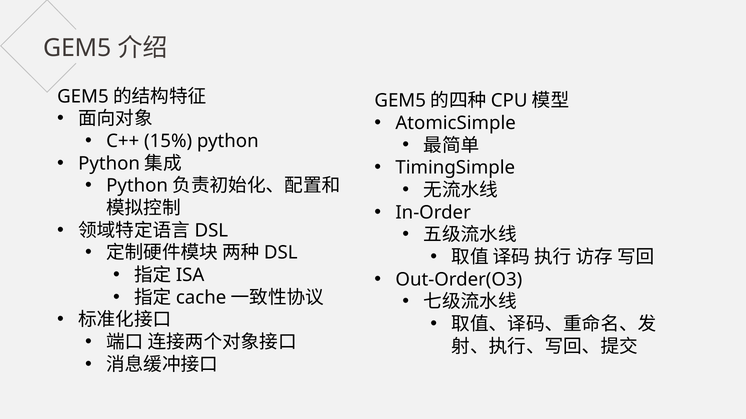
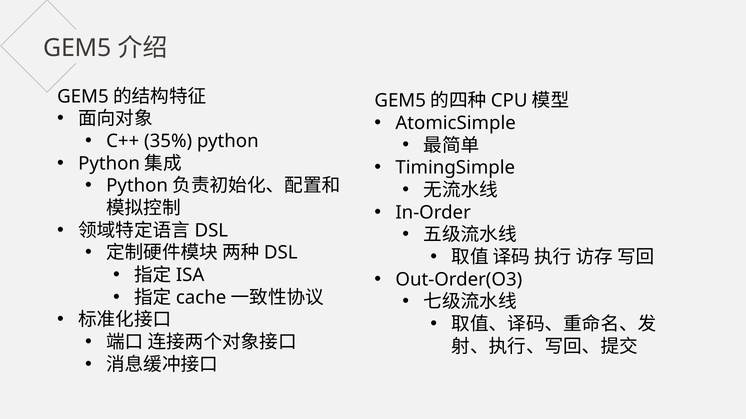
15%: 15% -> 35% (168, 141)
